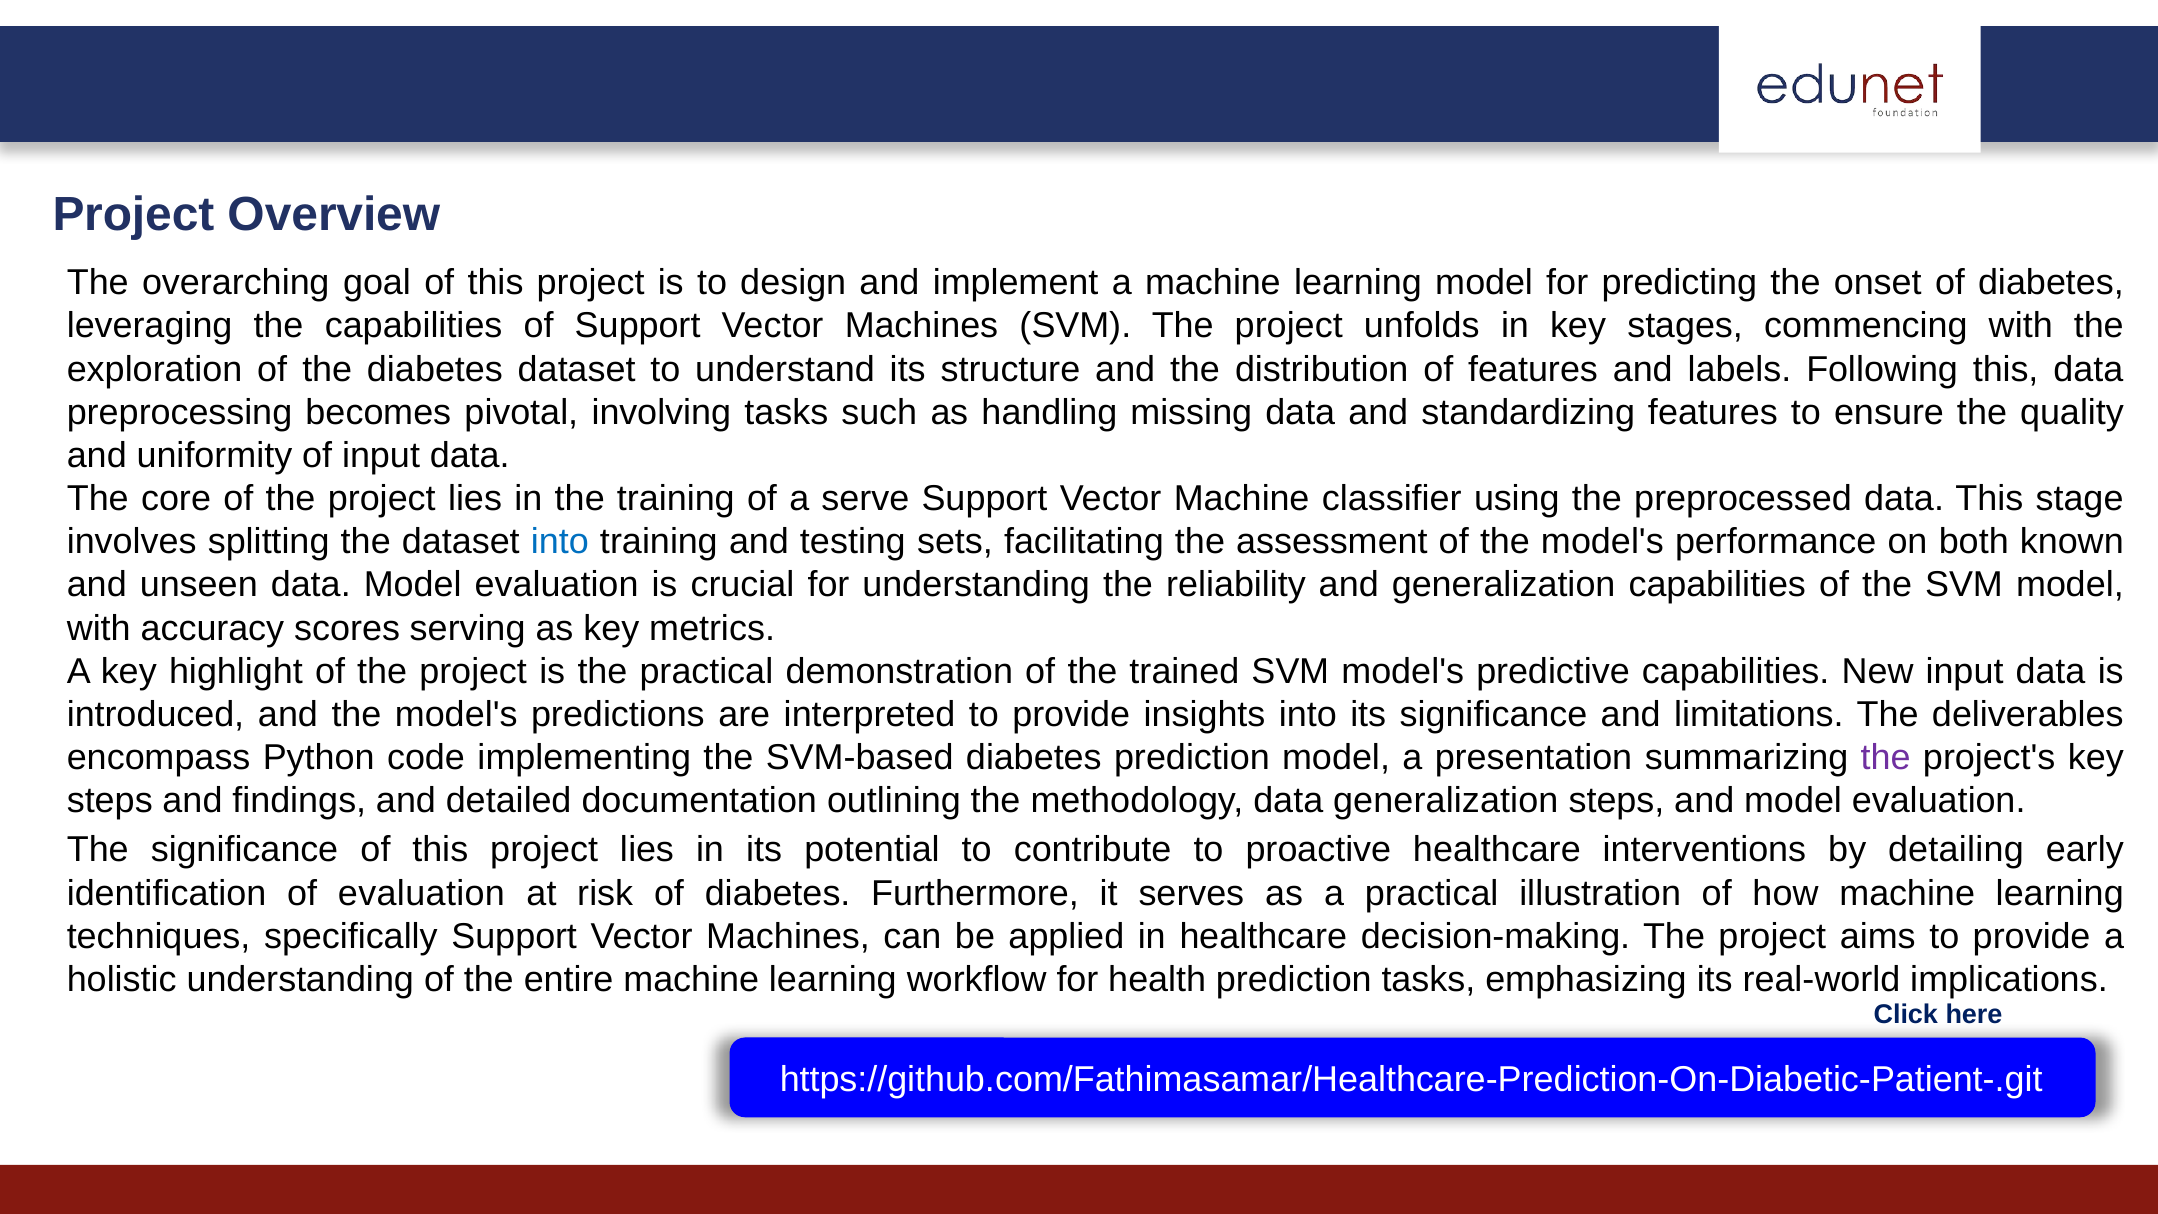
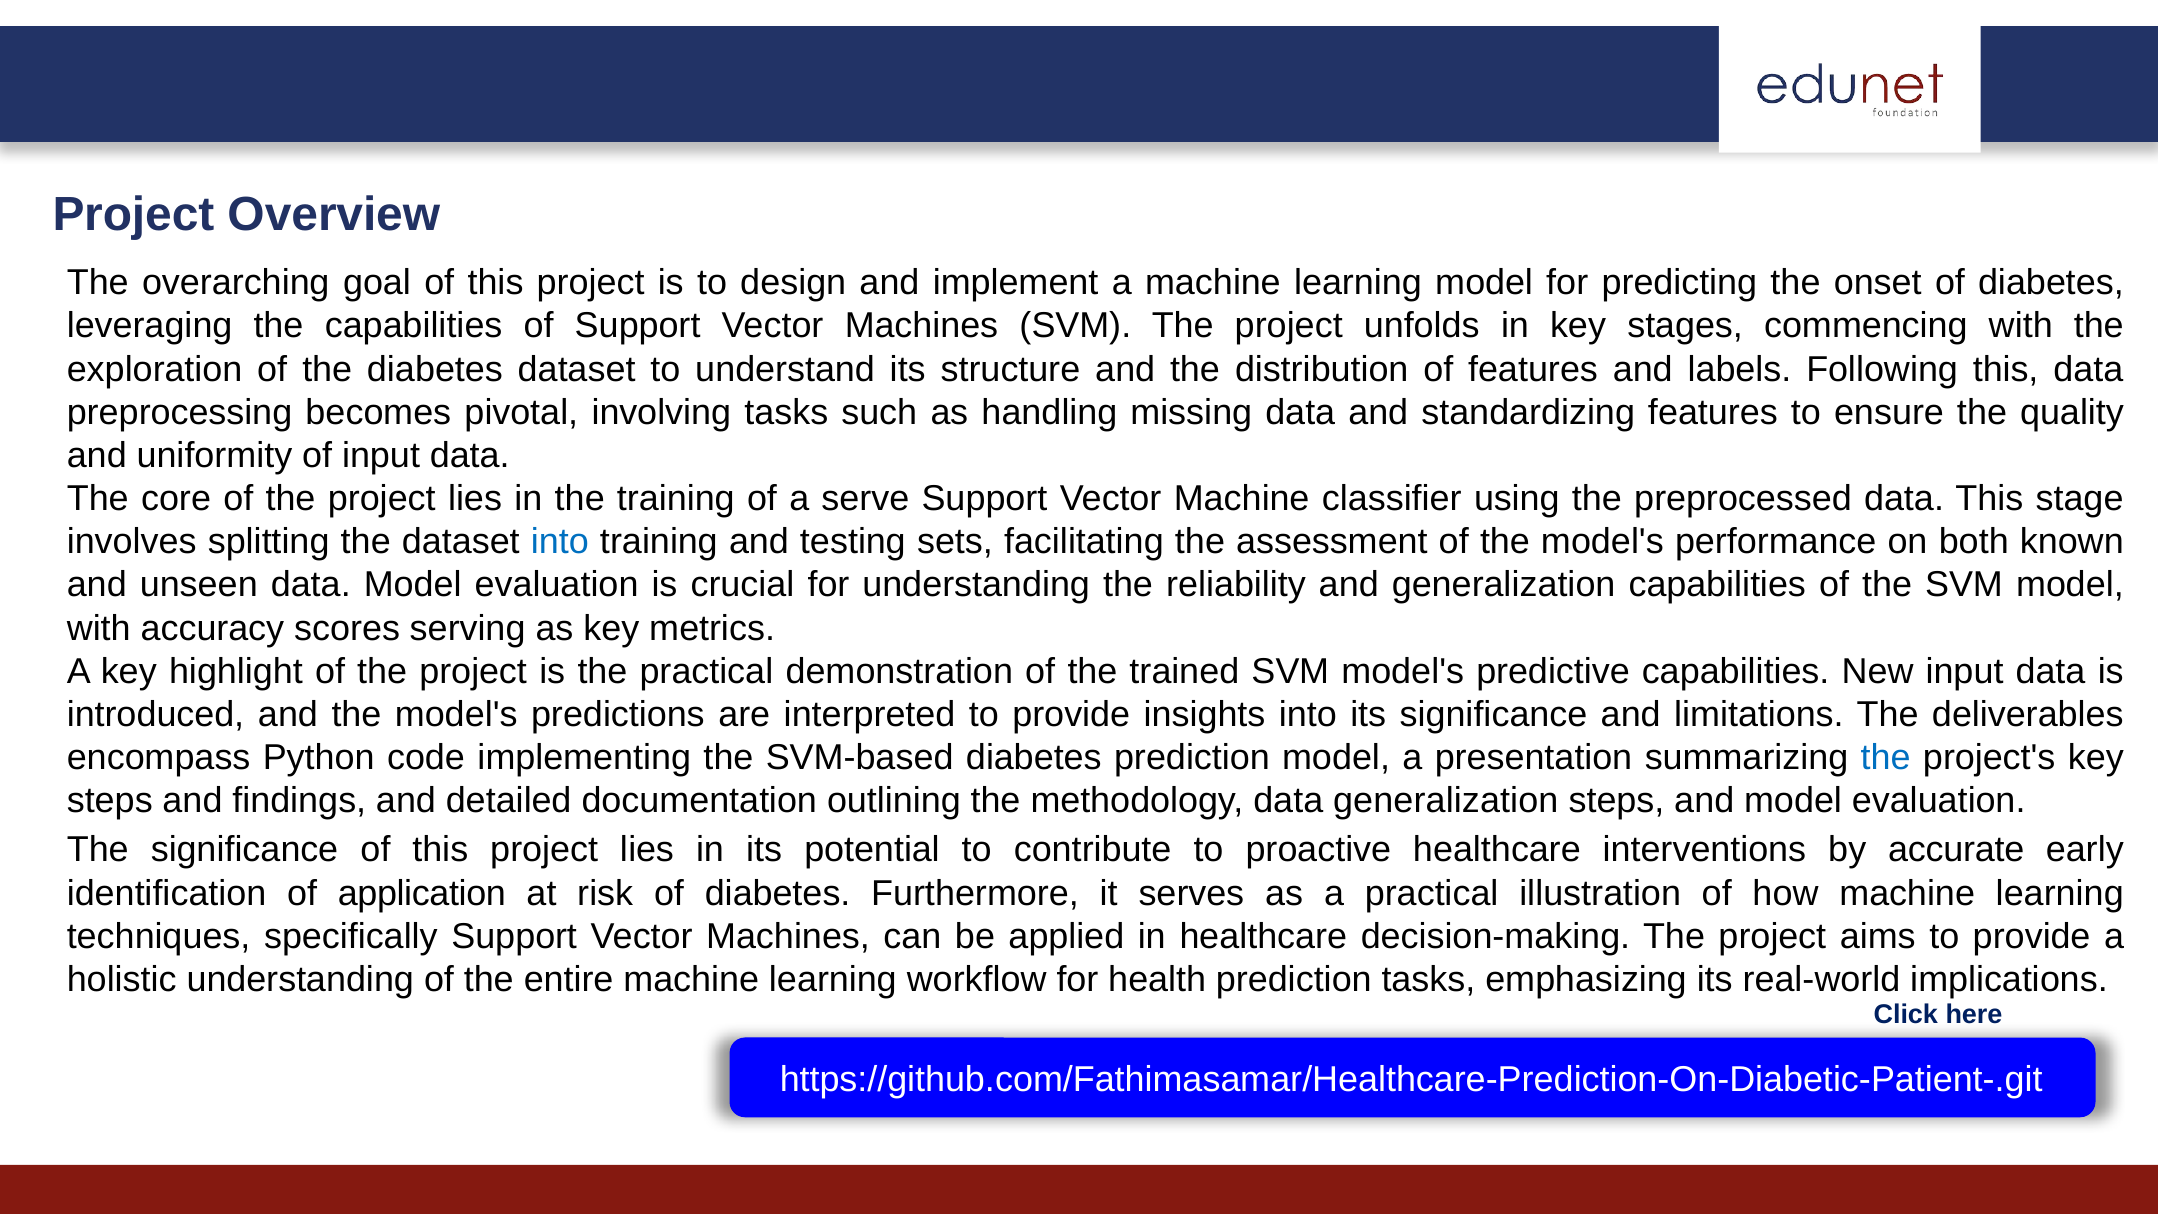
the colour: purple -> blue (1886, 758)
detailing: detailing -> accurate (1956, 850)
of evaluation: evaluation -> application (422, 893)
